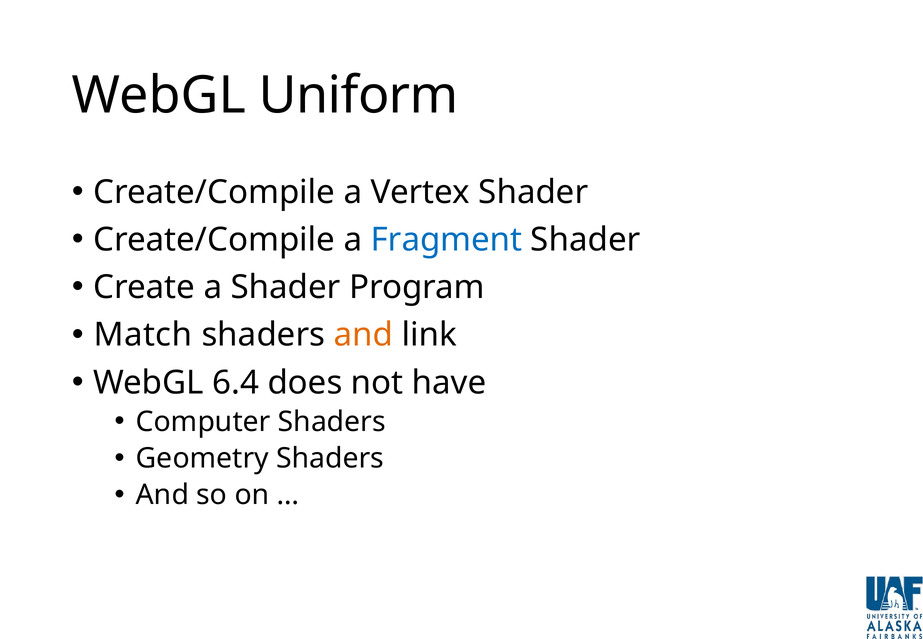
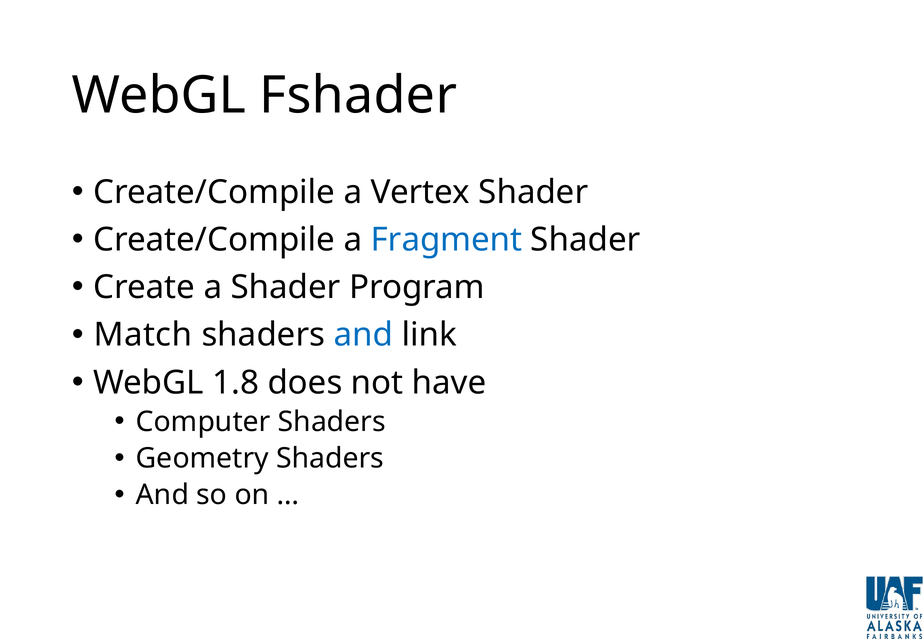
Uniform: Uniform -> Fshader (358, 95)
and colour: orange -> blue (363, 335)
6.4: 6.4 -> 1.8 (236, 383)
